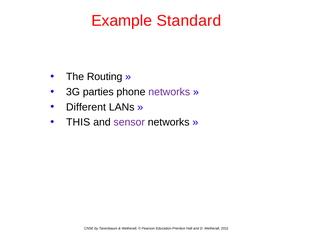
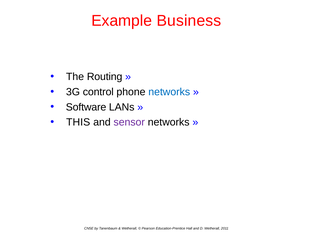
Standard: Standard -> Business (189, 21)
parties: parties -> control (98, 92)
networks colour: purple -> blue (169, 92)
Different: Different -> Software (86, 107)
